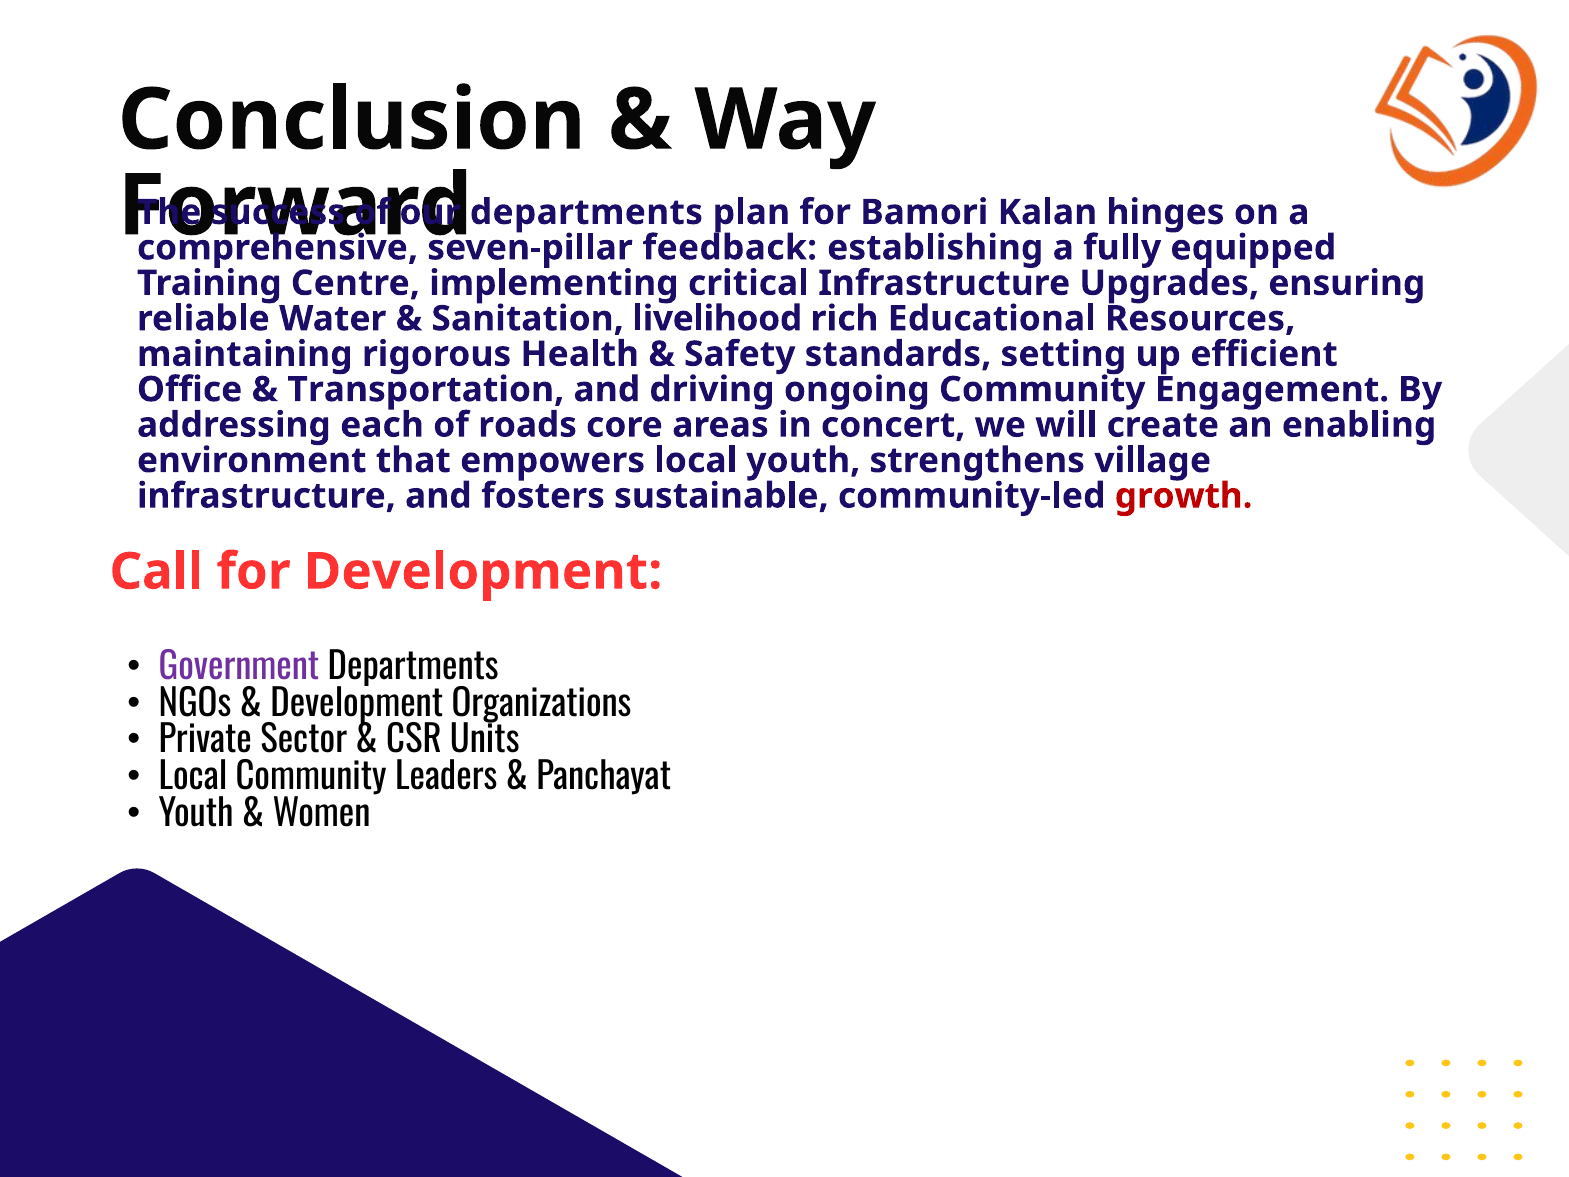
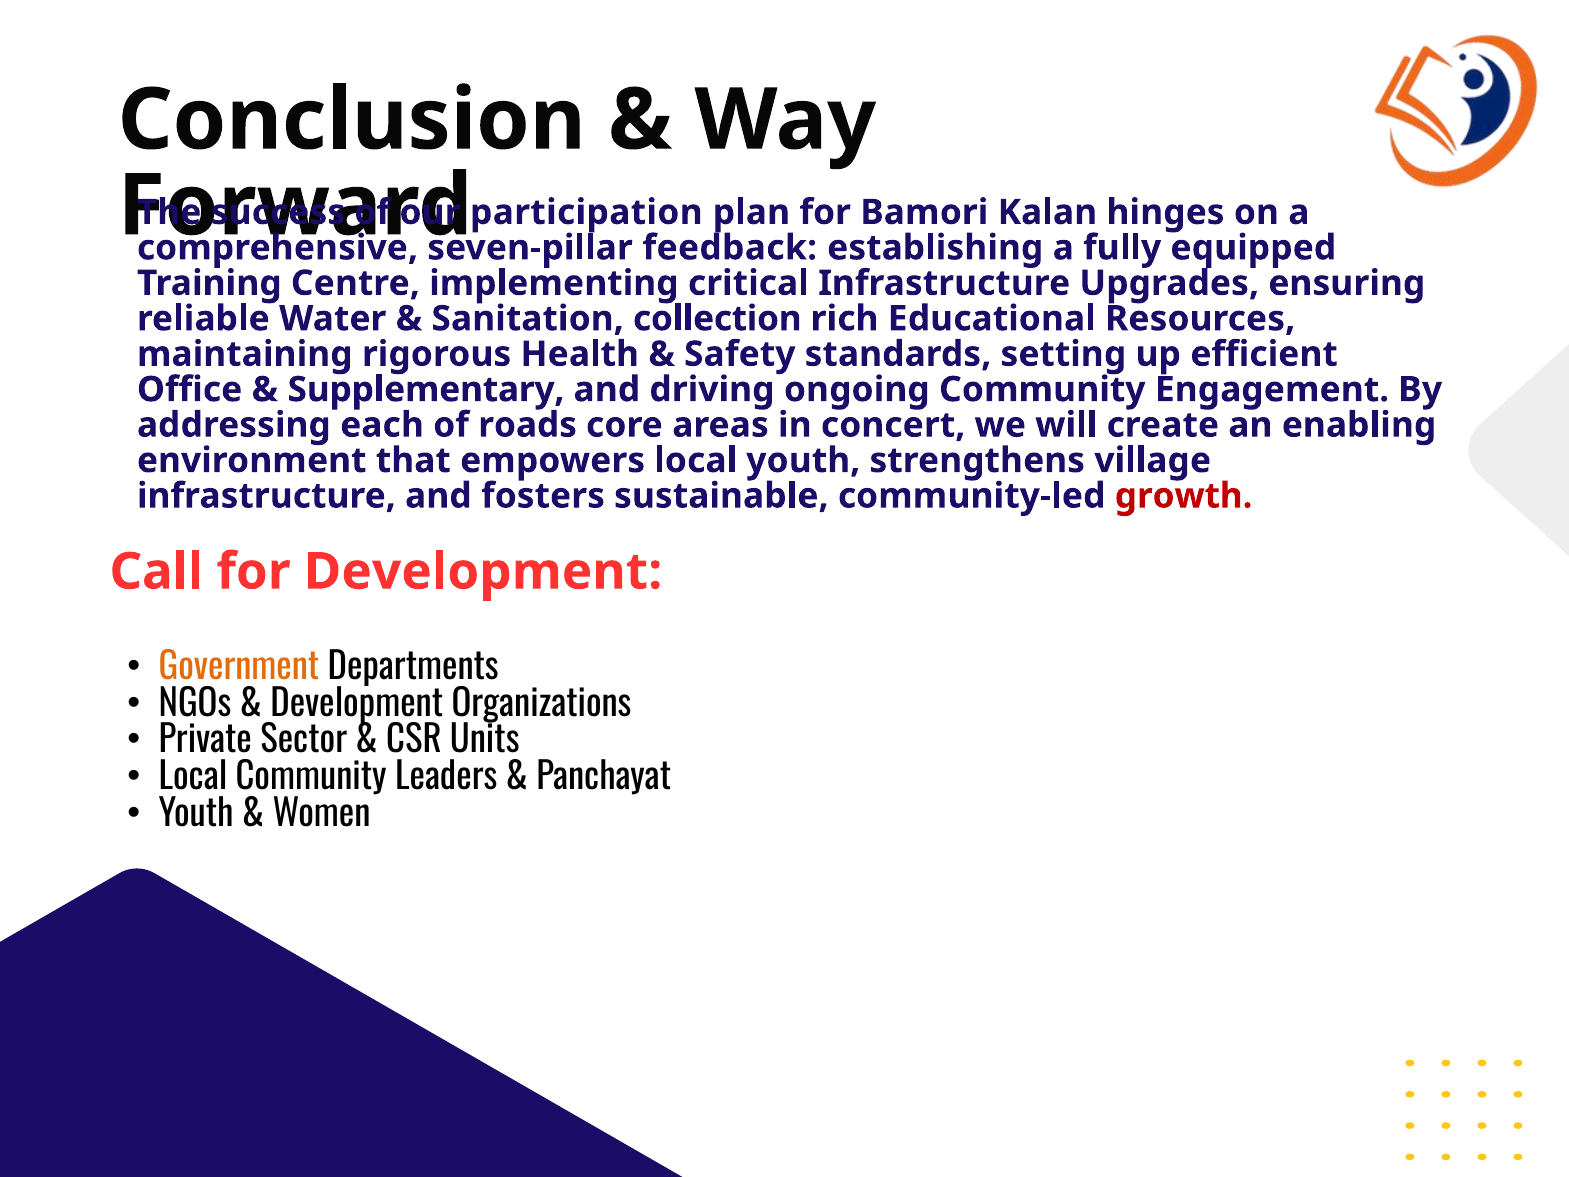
departments: departments -> participation (586, 212)
livelihood: livelihood -> collection (717, 319)
Transportation: Transportation -> Supplementary (426, 389)
Government colour: purple -> orange (239, 667)
